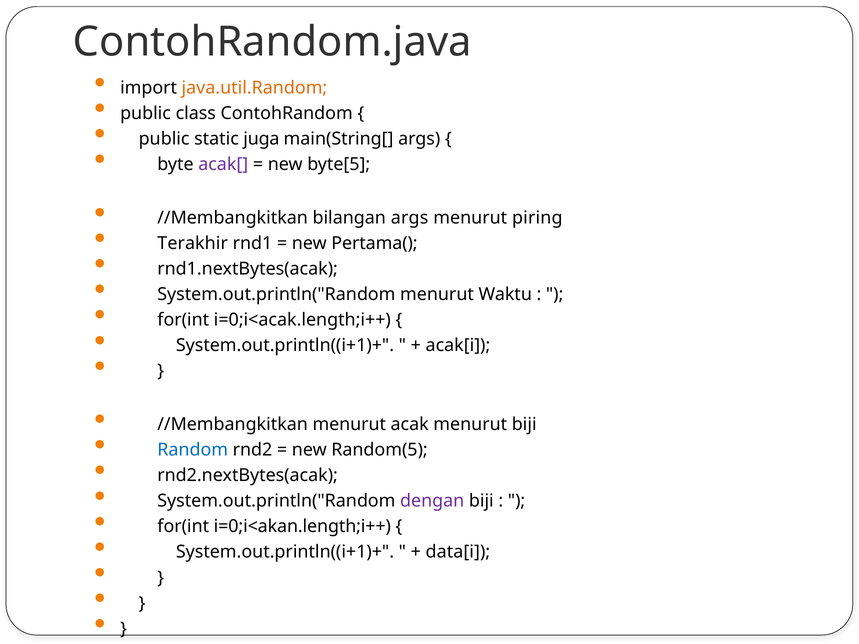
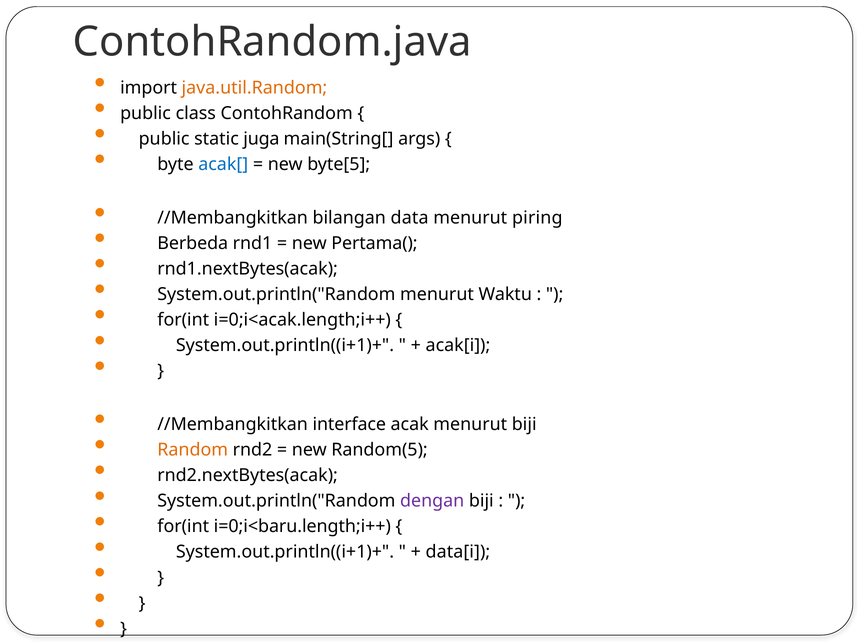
acak[ colour: purple -> blue (223, 165)
bilangan args: args -> data (410, 218)
Terakhir: Terakhir -> Berbeda (193, 243)
//Membangkitkan menurut: menurut -> interface (349, 424)
Random colour: blue -> orange (193, 450)
i=0;i<akan.length;i++: i=0;i<akan.length;i++ -> i=0;i<baru.length;i++ (302, 527)
